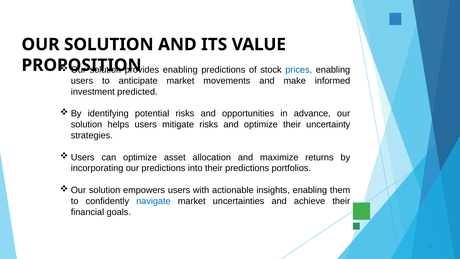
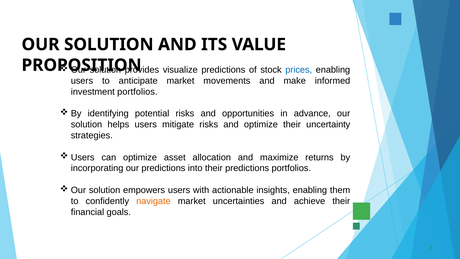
enabling: enabling -> visualize (180, 70)
investment predicted: predicted -> portfolios (137, 92)
navigate colour: blue -> orange (153, 201)
